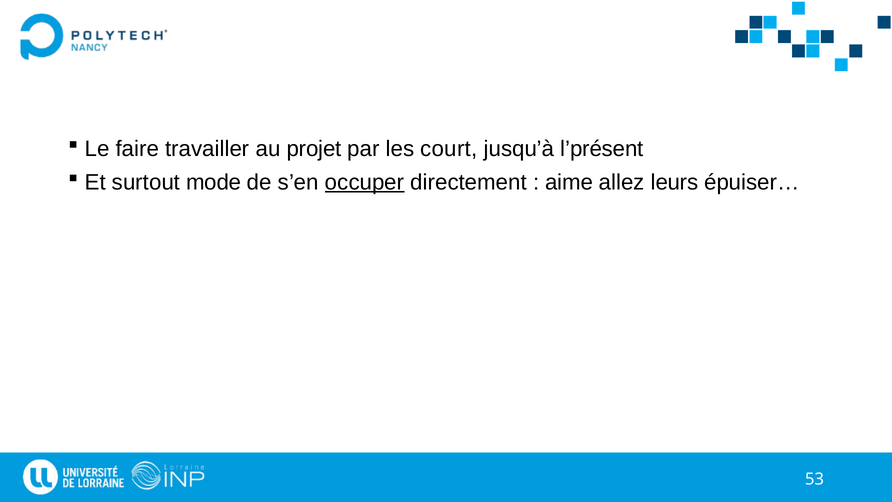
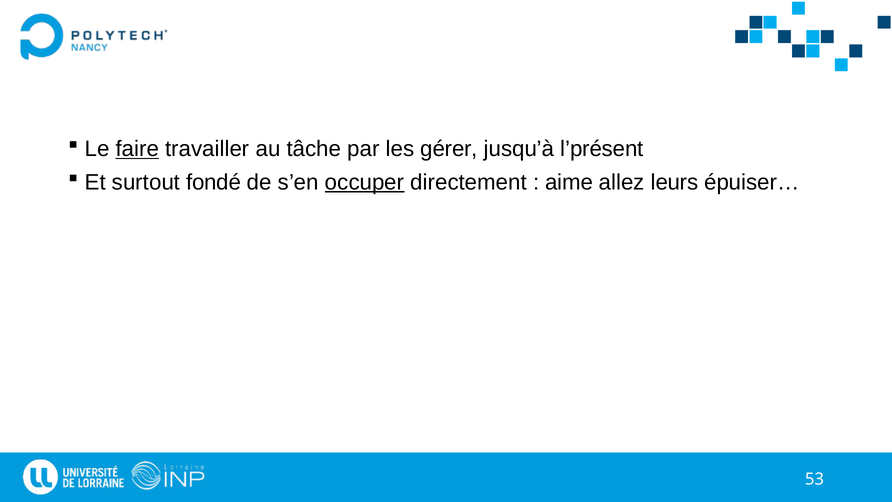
faire underline: none -> present (137, 149)
projet: projet -> tâche (314, 149)
court: court -> gérer (449, 149)
mode: mode -> fondé (214, 182)
